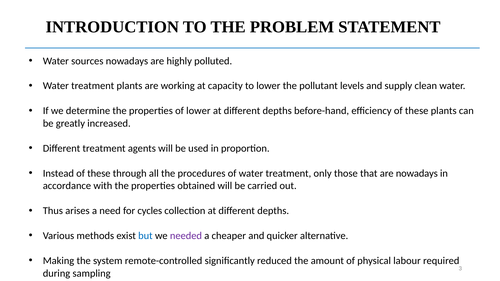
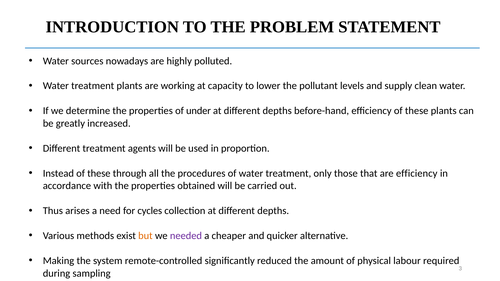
of lower: lower -> under (199, 111)
are nowadays: nowadays -> efficiency (417, 174)
but colour: blue -> orange (145, 236)
